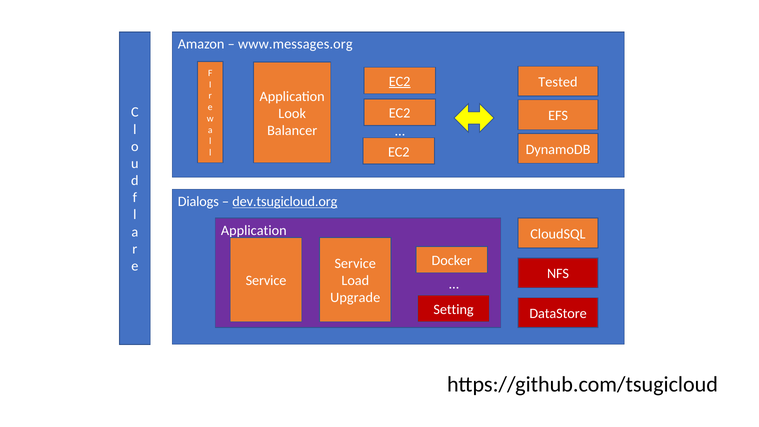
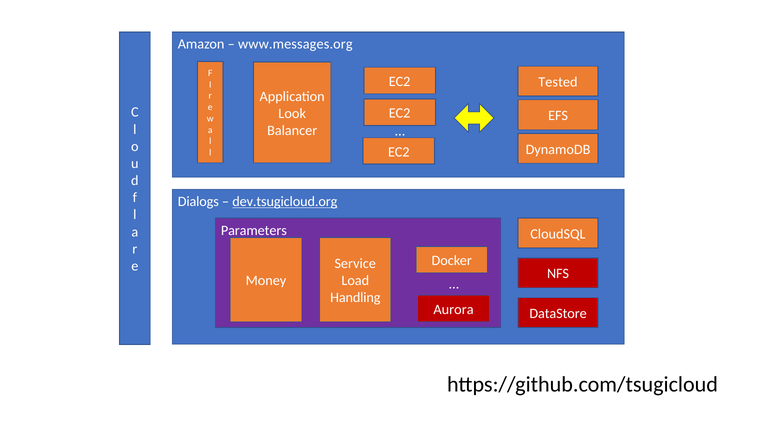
EC2 underline: present -> none (400, 81)
Application: Application -> Parameters (254, 230)
Service: Service -> Money (266, 281)
Upgrade: Upgrade -> Handling (355, 298)
Setting: Setting -> Aurora (453, 309)
